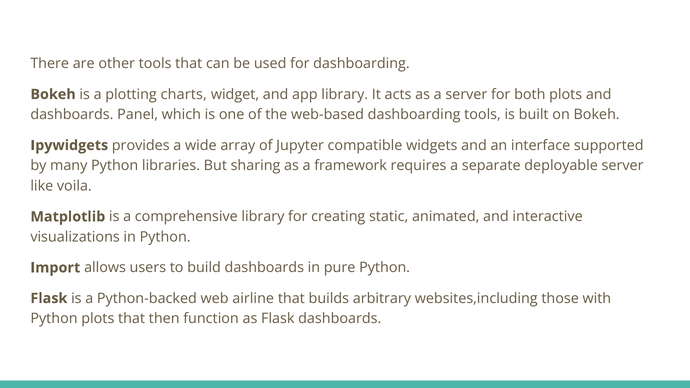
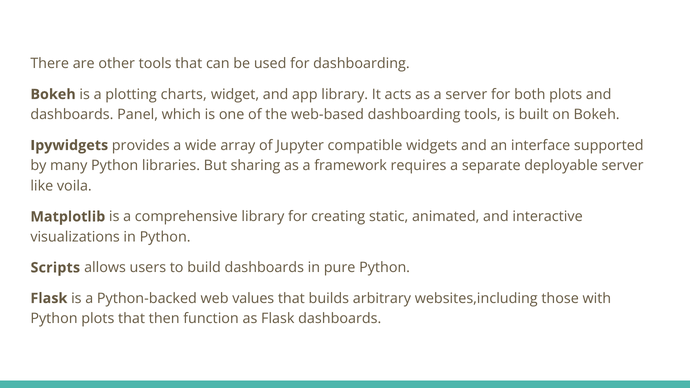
Import: Import -> Scripts (55, 268)
airline: airline -> values (253, 298)
